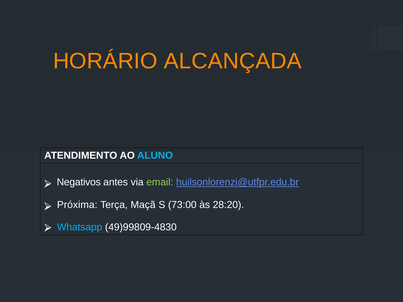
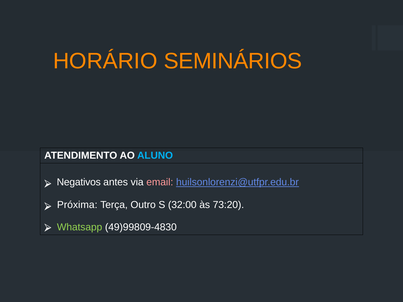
ALCANÇADA: ALCANÇADA -> SEMINÁRIOS (233, 61)
email colour: light green -> pink (160, 182)
Maçã: Maçã -> Outro (143, 205)
73:00: 73:00 -> 32:00 (182, 205)
28:20: 28:20 -> 73:20 (228, 205)
Whatsapp colour: light blue -> light green (80, 228)
